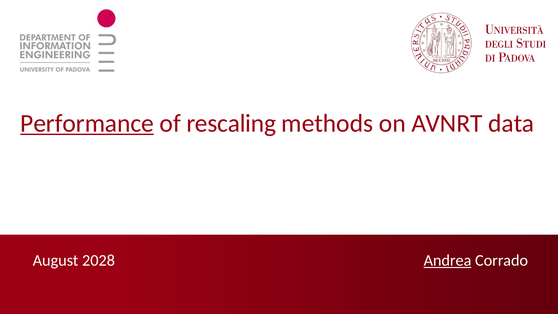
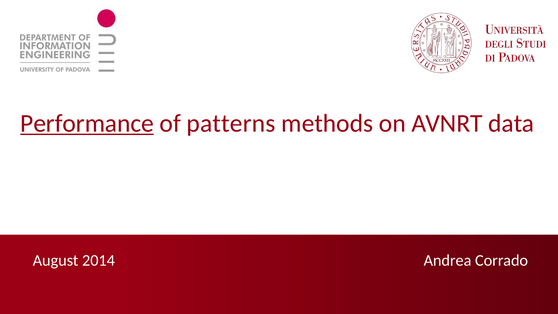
rescaling: rescaling -> patterns (231, 123)
Andrea underline: present -> none (448, 260)
2028: 2028 -> 2014 (98, 260)
